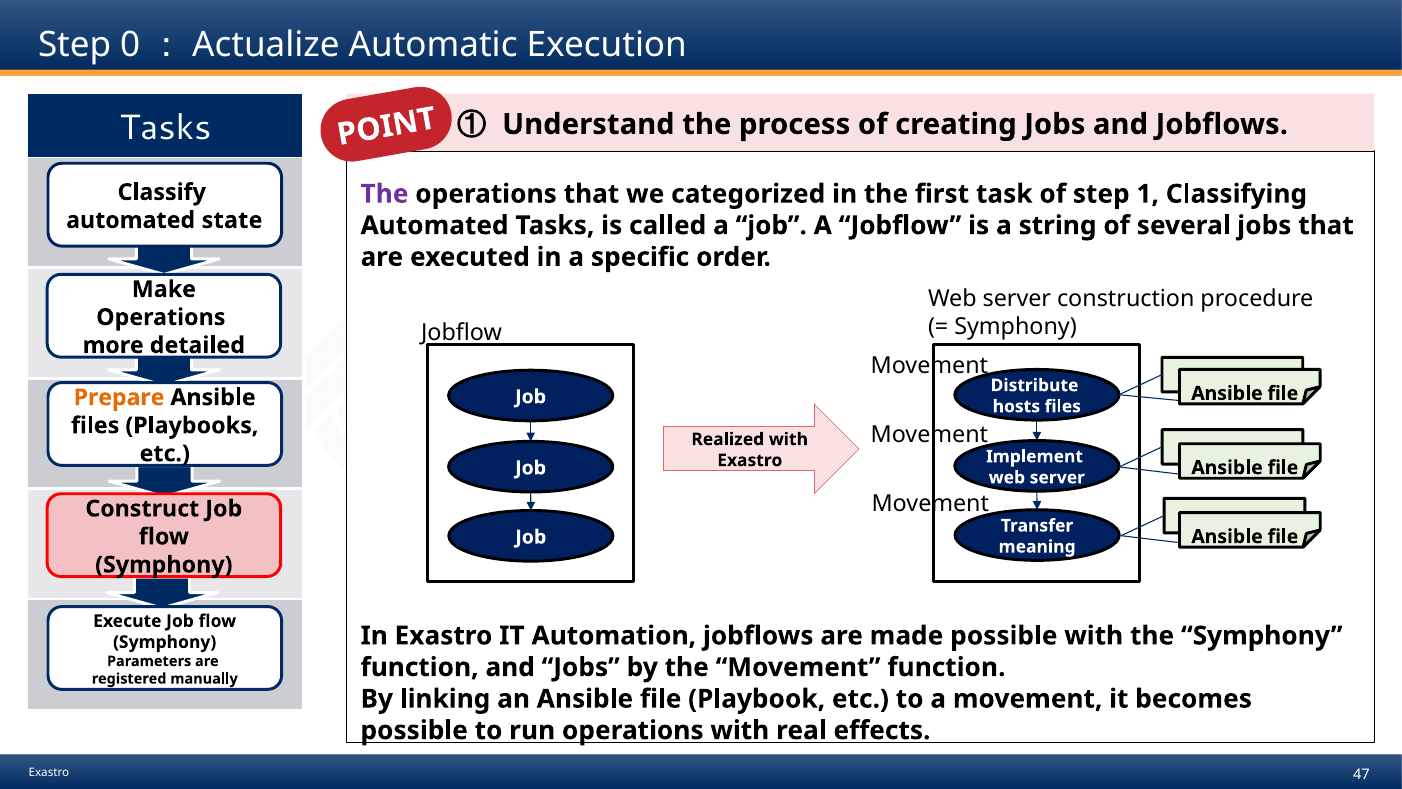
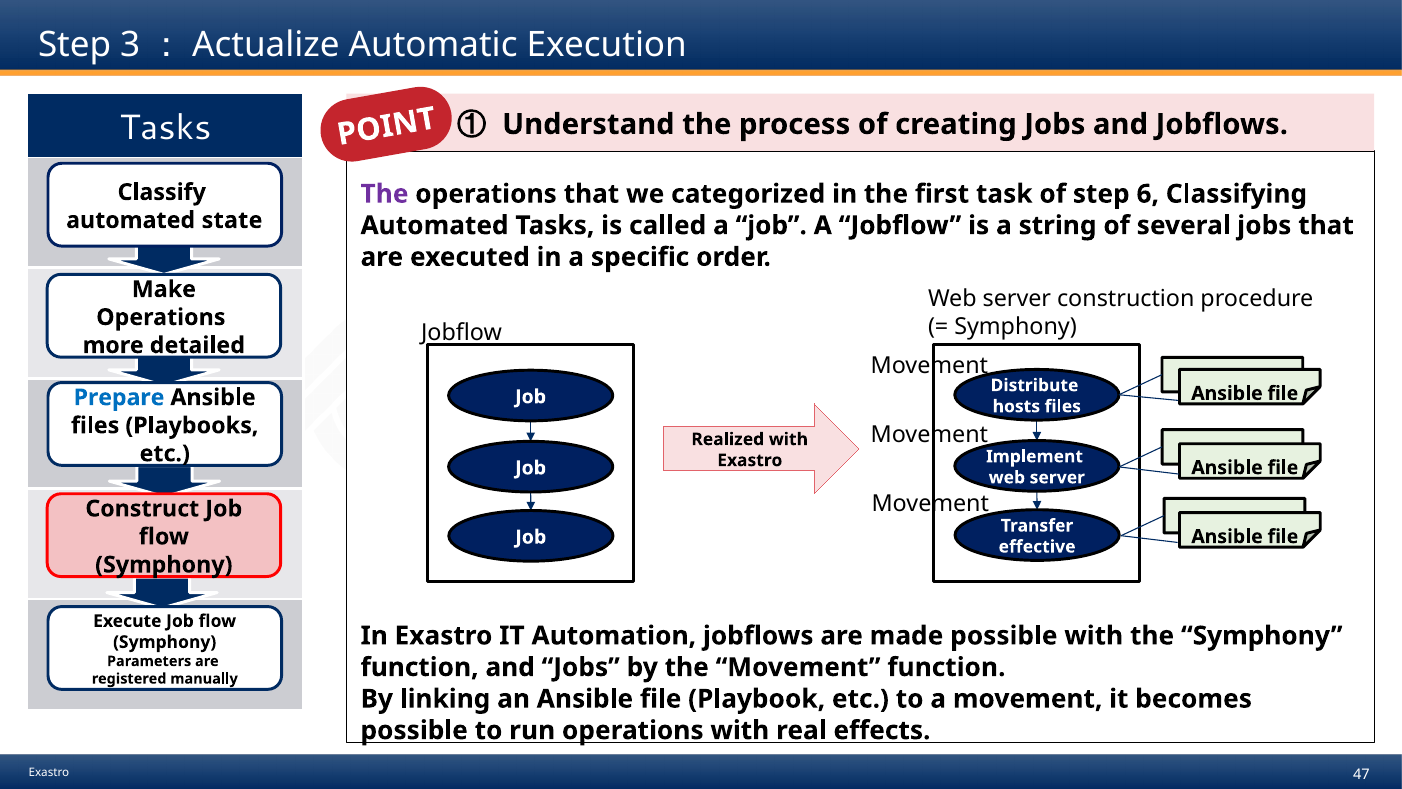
0: 0 -> 3 (130, 45)
1: 1 -> 6 (1148, 194)
Prepare colour: orange -> blue (119, 397)
meaning: meaning -> effective (1037, 547)
